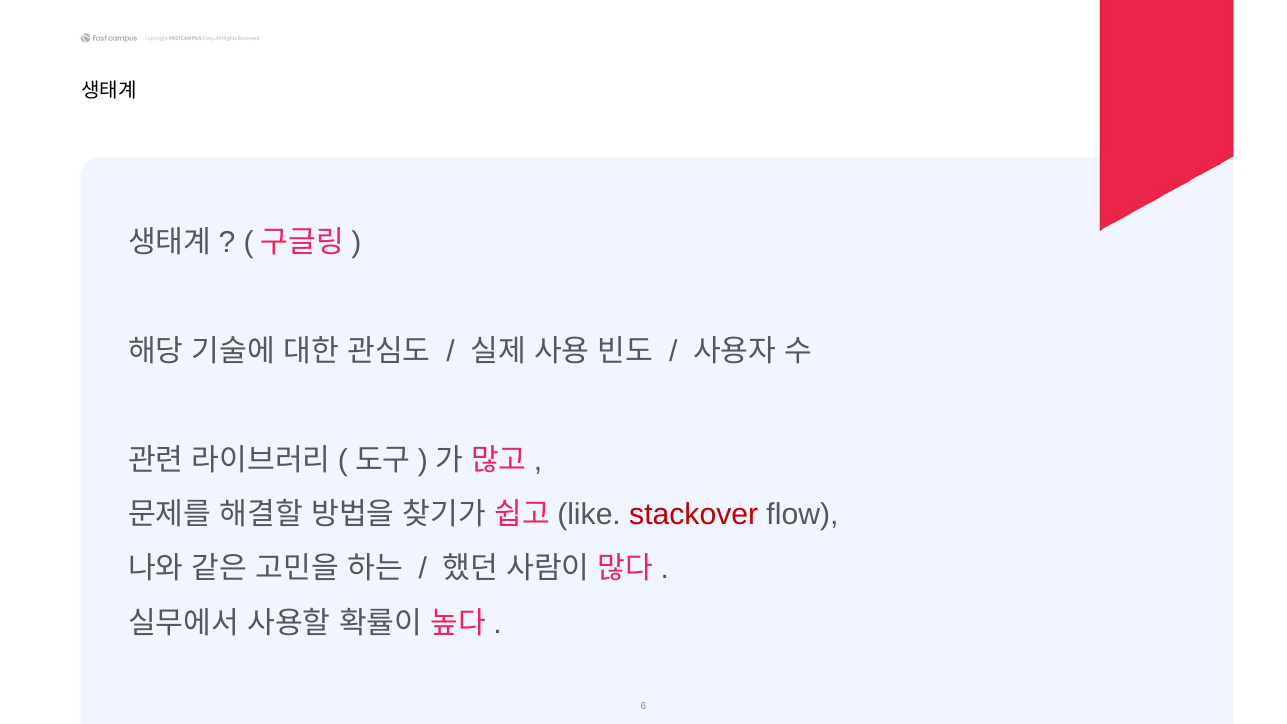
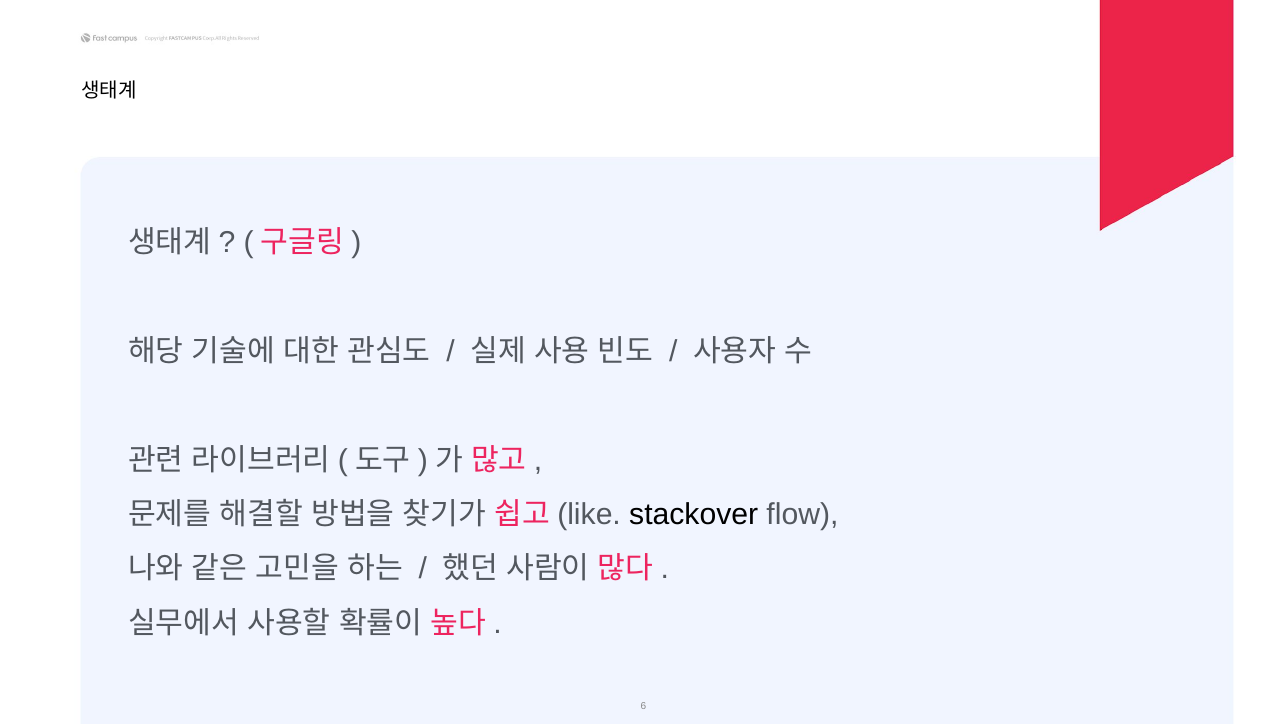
stackover colour: red -> black (694, 514)
